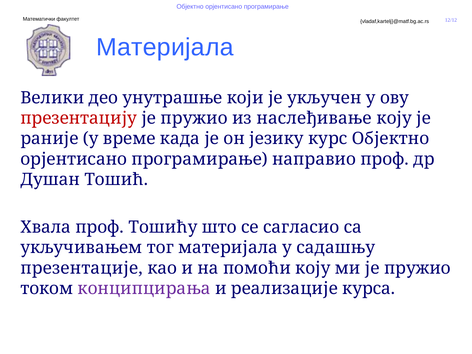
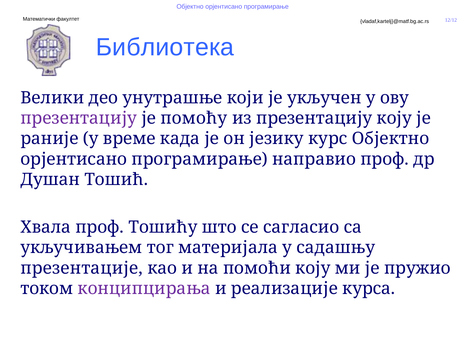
Материјала: Материјала -> Библиотека (165, 47)
презентацију colour: red -> purple (79, 118)
пружио: пружио -> помоћу (194, 118)
из наслеђивање: наслеђивање -> презентацију (314, 118)
